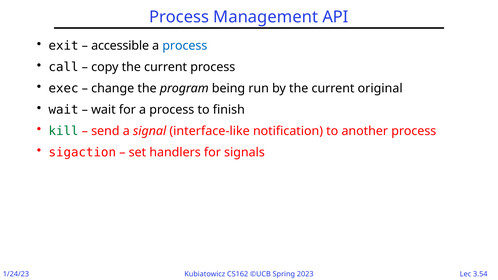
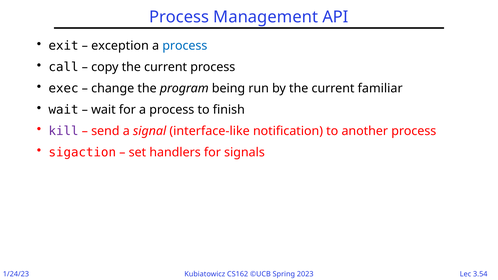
accessible: accessible -> exception (120, 46)
original: original -> familiar (380, 88)
kill colour: green -> purple (64, 131)
